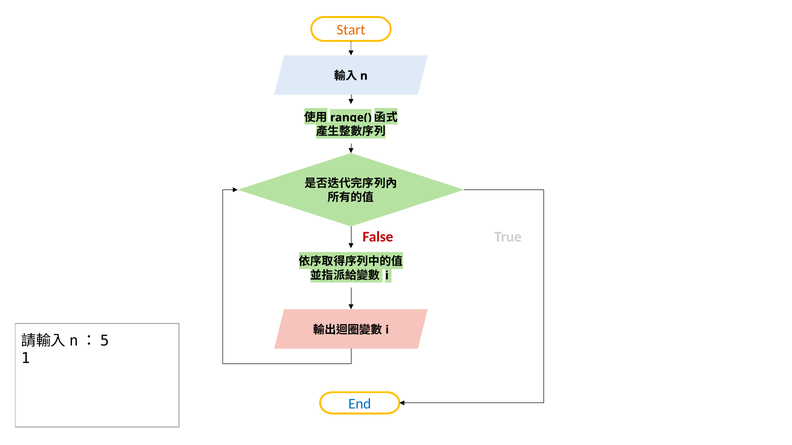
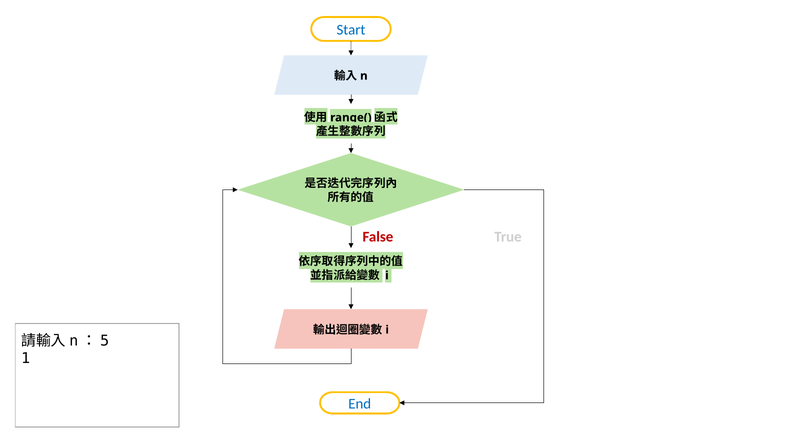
Start colour: orange -> blue (351, 30)
